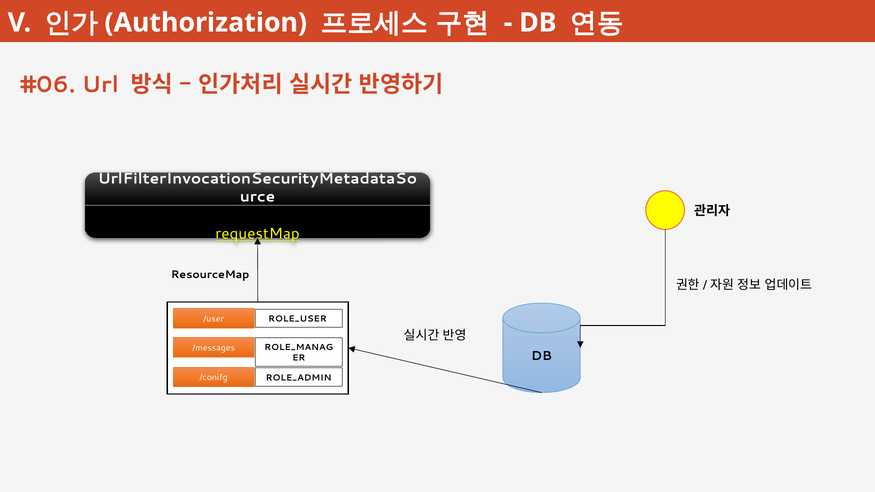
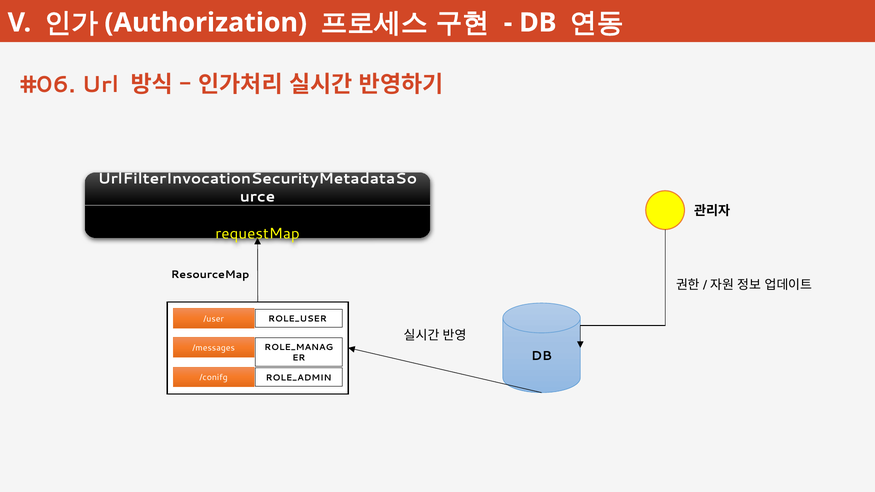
requestMap underline: present -> none (257, 234)
